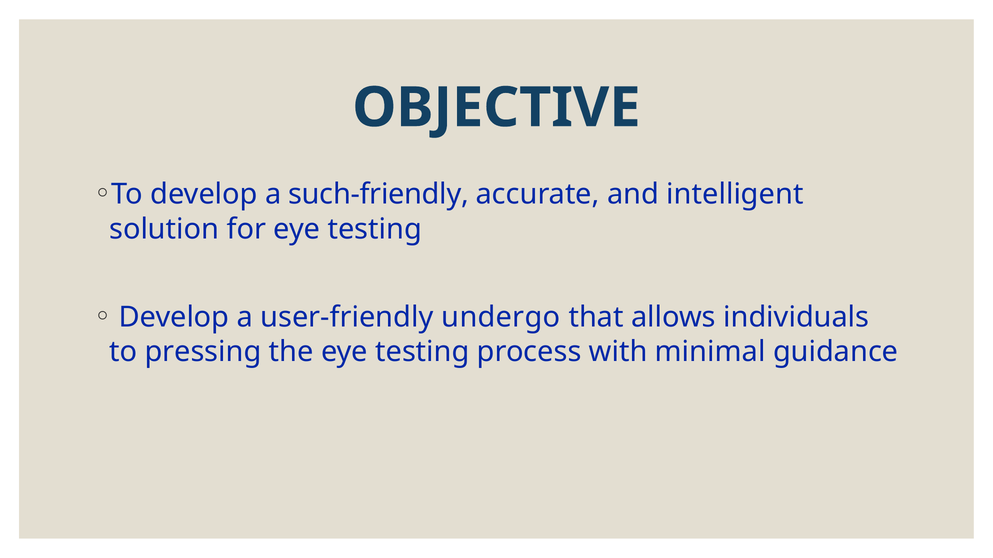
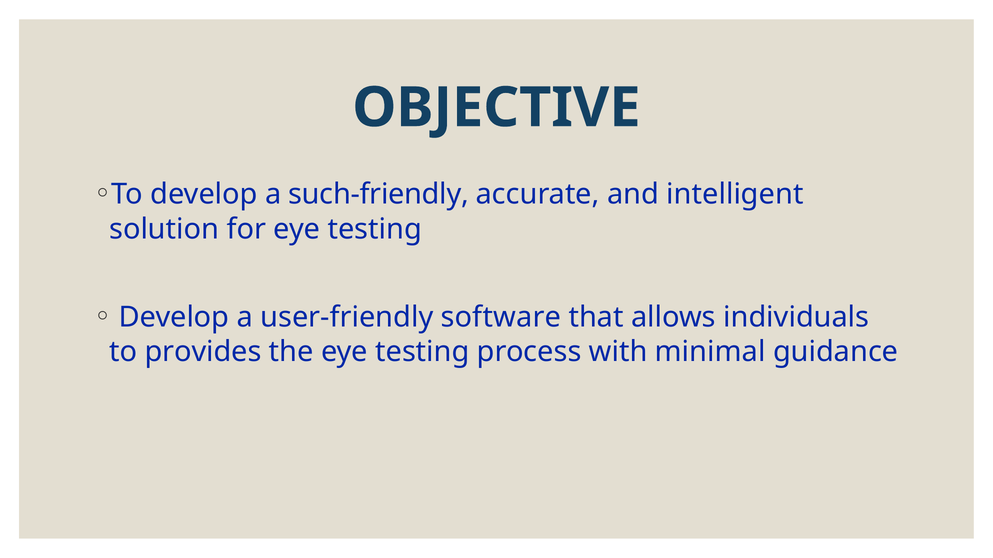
undergo: undergo -> software (501, 317)
pressing: pressing -> provides (203, 352)
